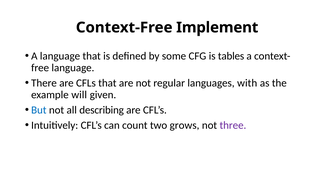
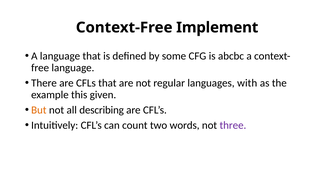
tables: tables -> abcbc (231, 56)
will: will -> this (79, 95)
But colour: blue -> orange (39, 110)
grows: grows -> words (185, 126)
